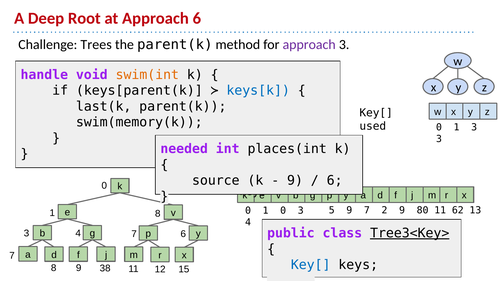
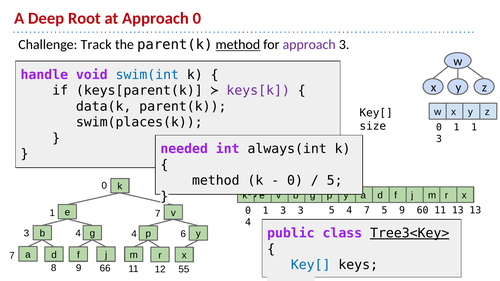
Approach 6: 6 -> 0 (197, 18)
Trees: Trees -> Track (96, 45)
method underline: none -> present (238, 45)
swim(int colour: orange -> blue (147, 75)
keys[k colour: blue -> purple (258, 91)
last(k: last(k -> data(k (104, 107)
swim(memory(k: swim(memory(k -> swim(places(k (139, 122)
used: used -> size (373, 126)
1 3: 3 -> 1 (474, 128)
places(int: places(int -> always(int (287, 149)
source: source -> method (216, 181)
9: 9 -> 0 (295, 181)
6: 6 -> 5 (335, 181)
5 9: 9 -> 4 (349, 211)
7 2: 2 -> 5 (384, 211)
80: 80 -> 60 (423, 211)
11 62: 62 -> 13 (458, 211)
0 1 0: 0 -> 3 (283, 211)
1 8: 8 -> 7 (158, 214)
4 7: 7 -> 4 (134, 234)
38: 38 -> 66 (105, 269)
15: 15 -> 55 (184, 270)
